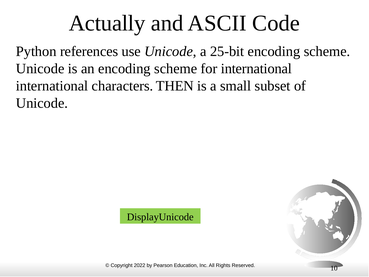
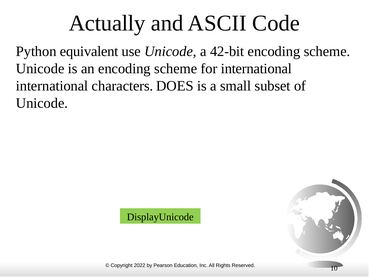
references: references -> equivalent (89, 51)
25-bit: 25-bit -> 42-bit (227, 51)
THEN: THEN -> DOES (175, 86)
